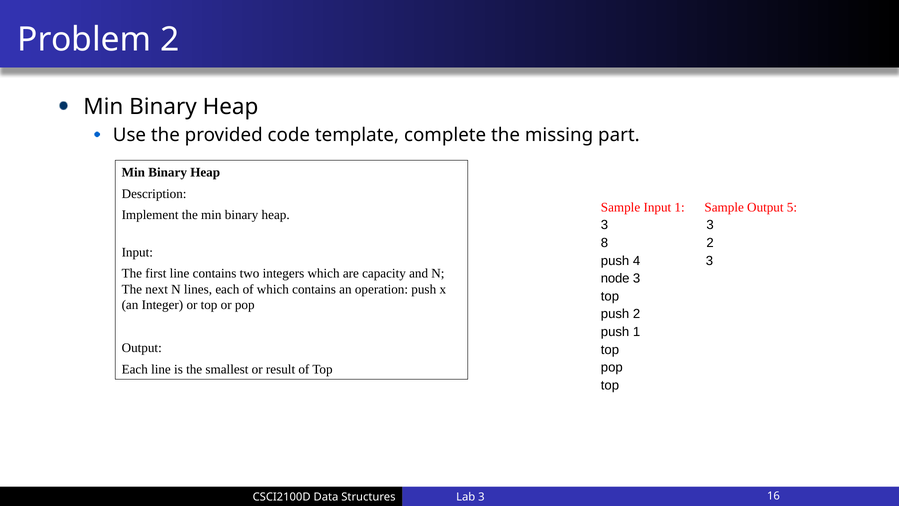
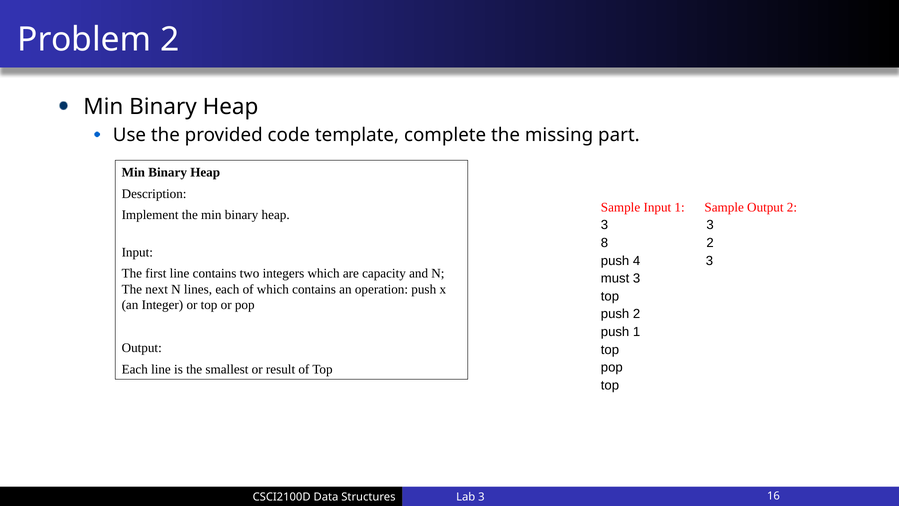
Output 5: 5 -> 2 (792, 207)
node: node -> must (615, 278)
